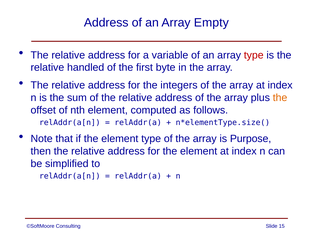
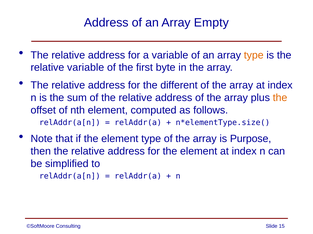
type colour: red -> orange (254, 55)
relative handled: handled -> variable (86, 68)
integers: integers -> different (179, 86)
